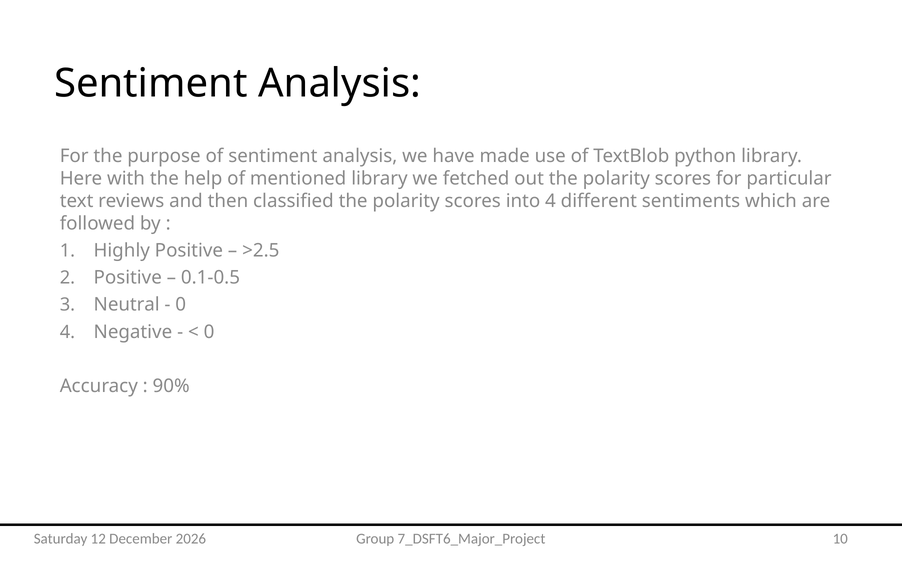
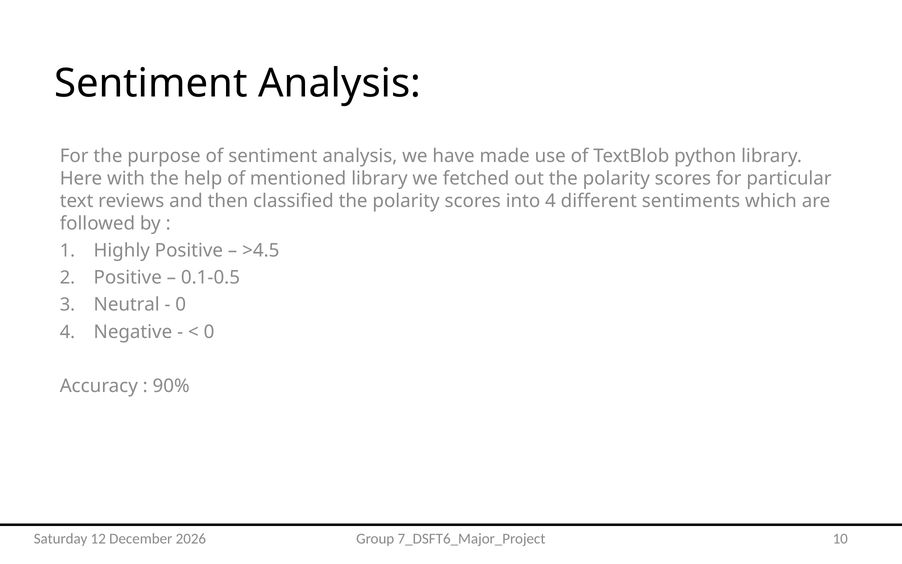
>2.5: >2.5 -> >4.5 (261, 250)
